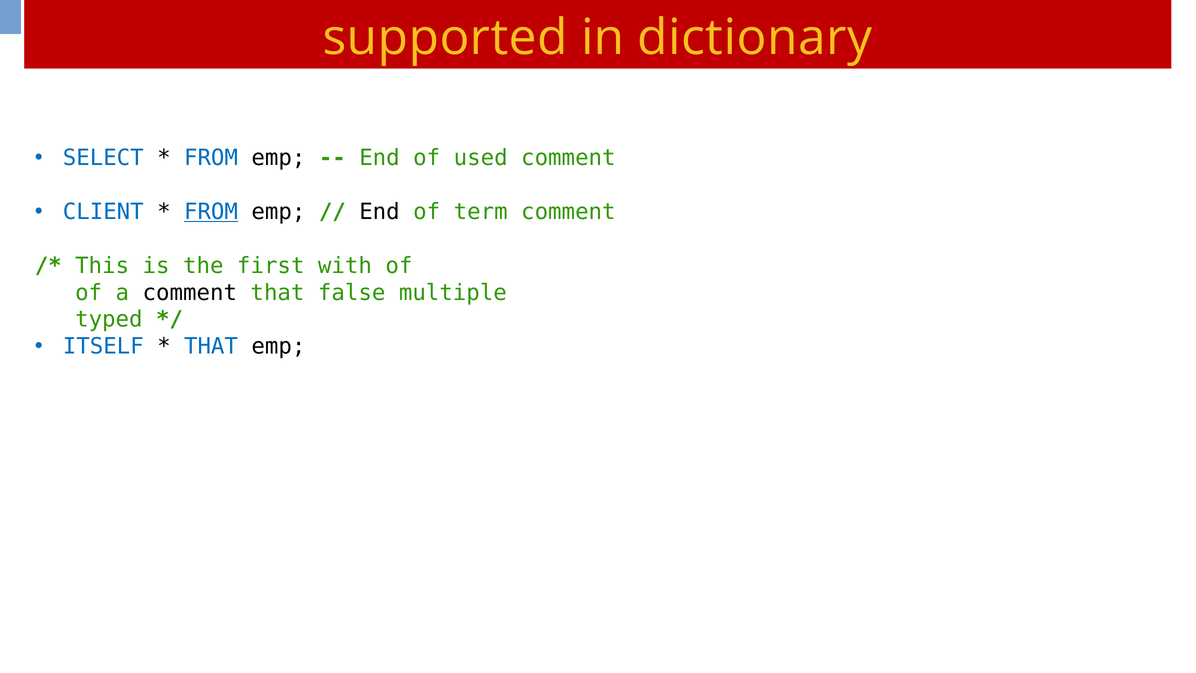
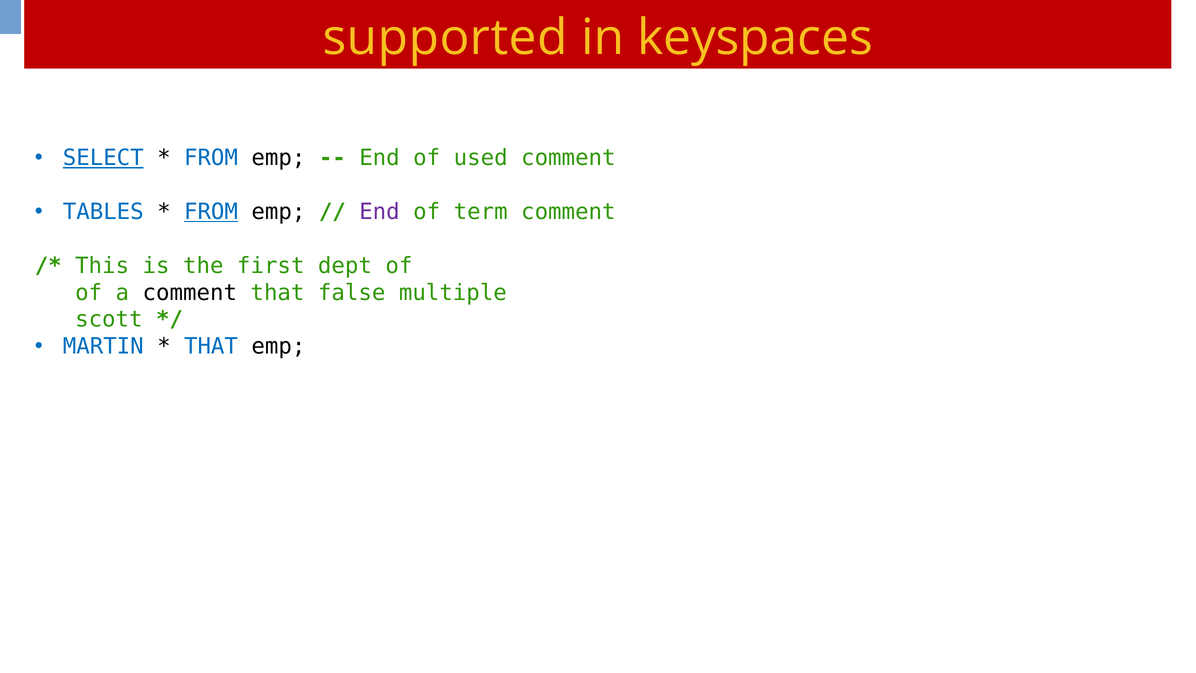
dictionary: dictionary -> keyspaces (755, 38)
SELECT underline: none -> present (103, 158)
CLIENT: CLIENT -> TABLES (103, 212)
End colour: black -> purple (379, 212)
with: with -> dept (345, 266)
typed: typed -> scott (109, 319)
ITSELF: ITSELF -> MARTIN (103, 346)
